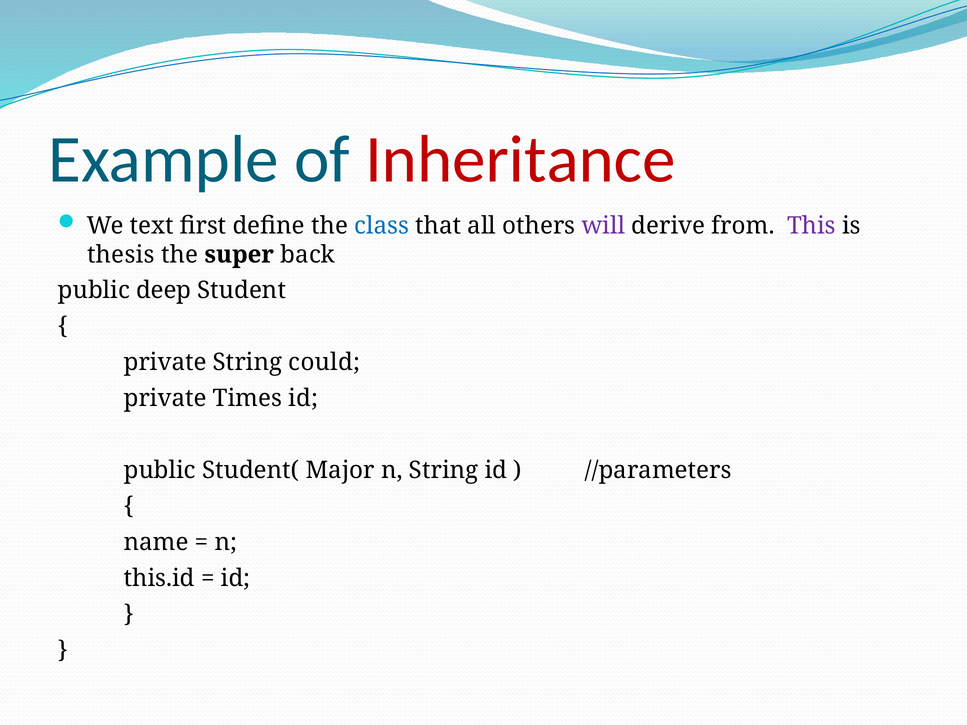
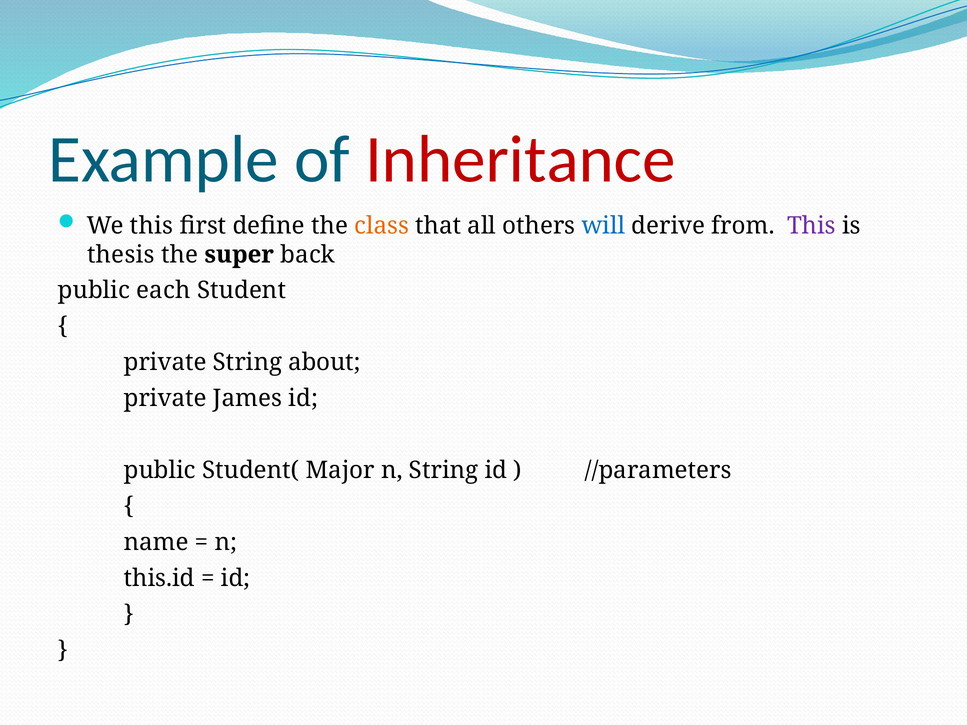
We text: text -> this (152, 226)
class colour: blue -> orange (382, 226)
will colour: purple -> blue (603, 226)
deep: deep -> each (163, 291)
could: could -> about (324, 363)
Times: Times -> James (248, 399)
